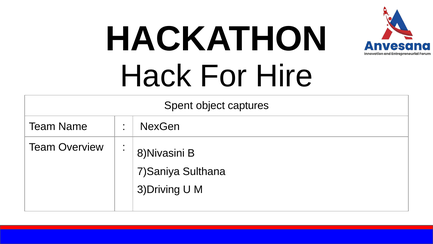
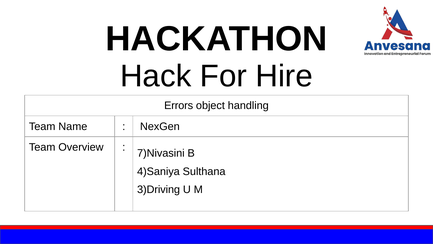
Spent: Spent -> Errors (179, 105)
captures: captures -> handling (248, 105)
8)Nivasini: 8)Nivasini -> 7)Nivasini (161, 153)
7)Saniya: 7)Saniya -> 4)Saniya (158, 171)
